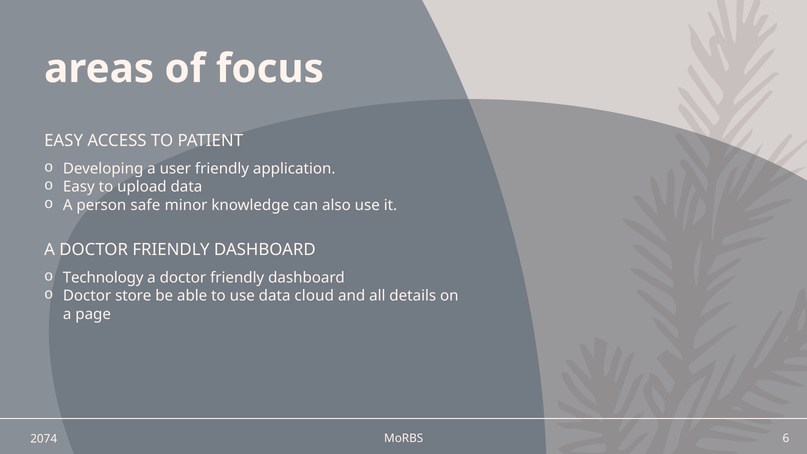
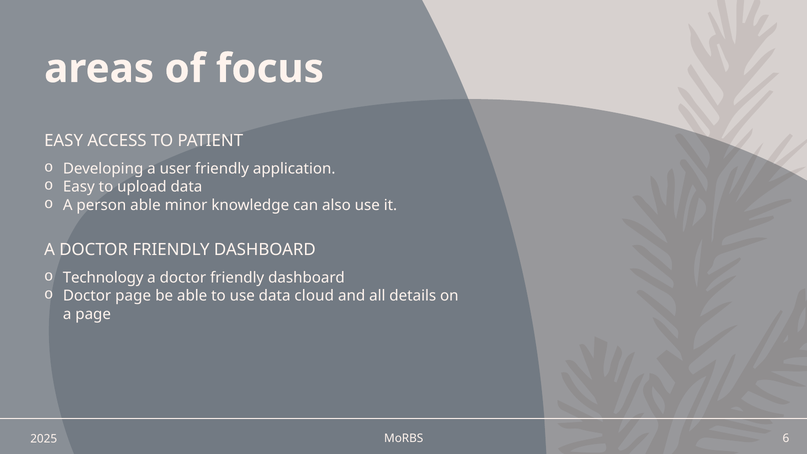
person safe: safe -> able (145, 205)
Doctor store: store -> page (133, 296)
2074: 2074 -> 2025 (44, 439)
